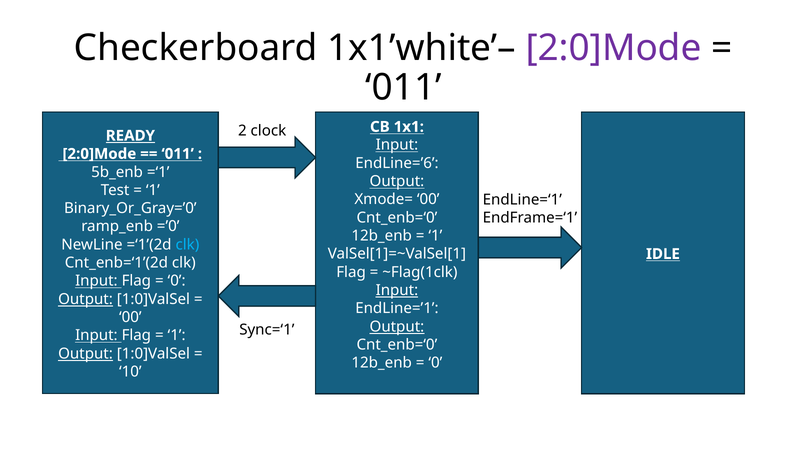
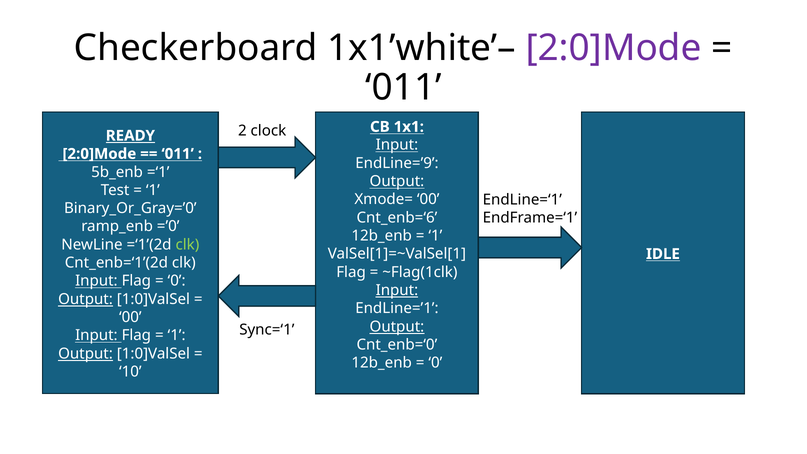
EndLine=’6: EndLine=’6 -> EndLine=’9 (397, 163)
Cnt_enb=‘0: Cnt_enb=‘0 -> Cnt_enb=‘6 (397, 218)
clk colour: light blue -> light green (187, 245)
